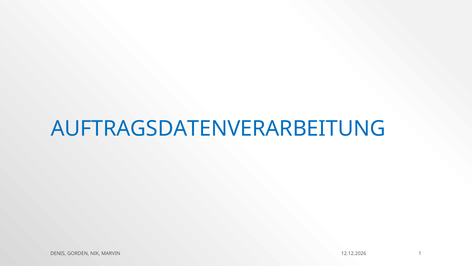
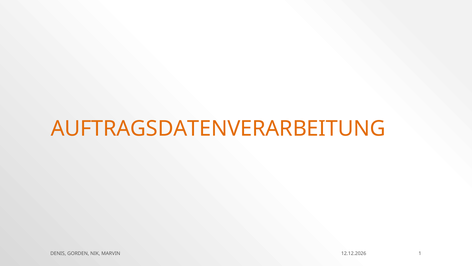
AUFTRAGSDATENVERARBEITUNG colour: blue -> orange (218, 128)
